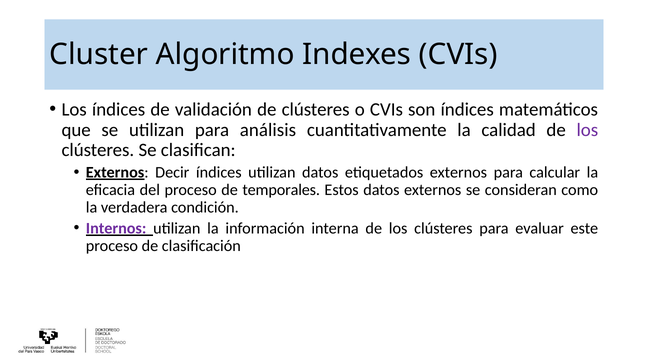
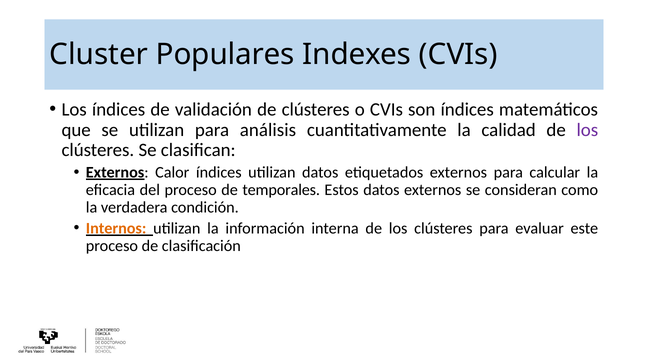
Algoritmo: Algoritmo -> Populares (225, 54)
Decir: Decir -> Calor (172, 173)
Internos colour: purple -> orange (116, 229)
